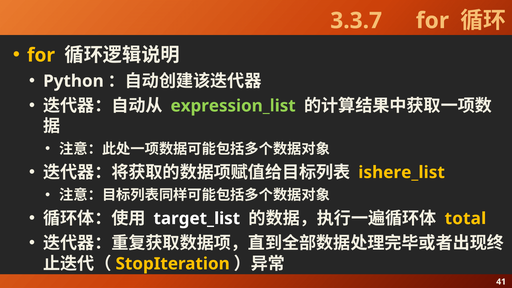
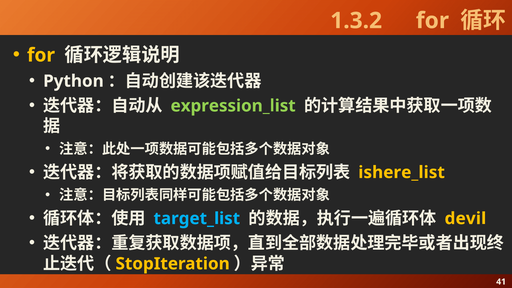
3.3.7: 3.3.7 -> 1.3.2 (356, 21)
target_list colour: white -> light blue (197, 219)
total: total -> devil (465, 219)
